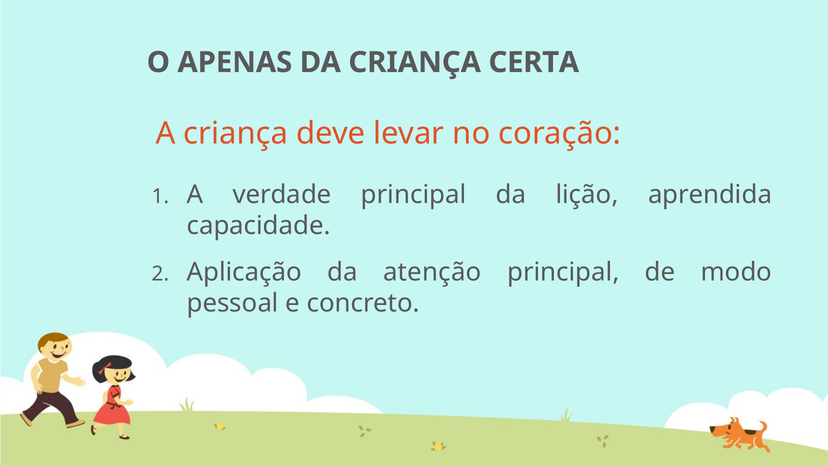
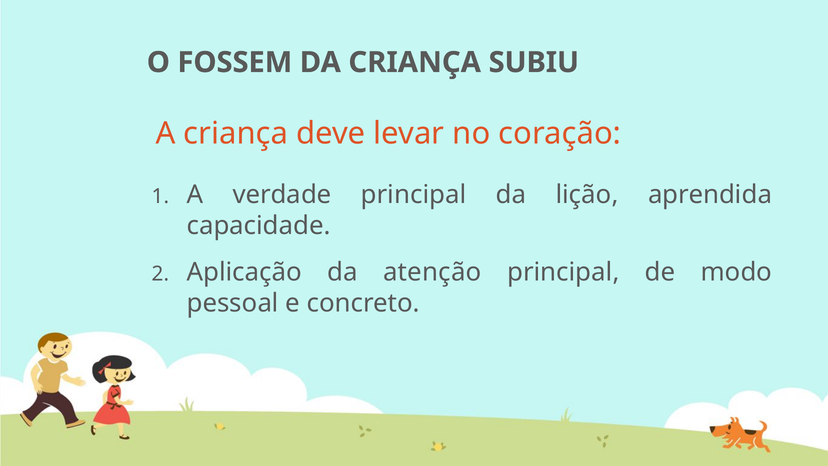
APENAS: APENAS -> FOSSEM (235, 62)
CERTA: CERTA -> SUBIU (534, 62)
